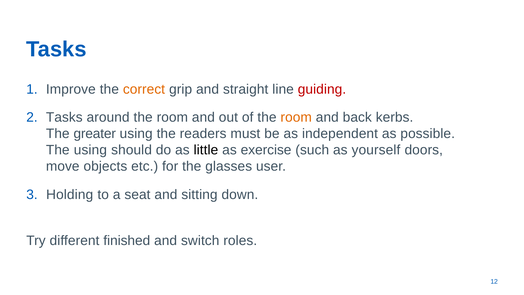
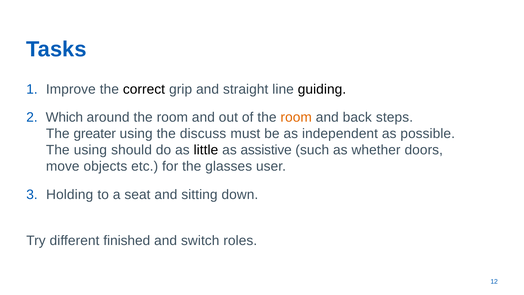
correct colour: orange -> black (144, 89)
guiding colour: red -> black (322, 89)
Tasks: Tasks -> Which (64, 117)
kerbs: kerbs -> steps (395, 117)
readers: readers -> discuss (203, 134)
exercise: exercise -> assistive (266, 150)
yourself: yourself -> whether (376, 150)
